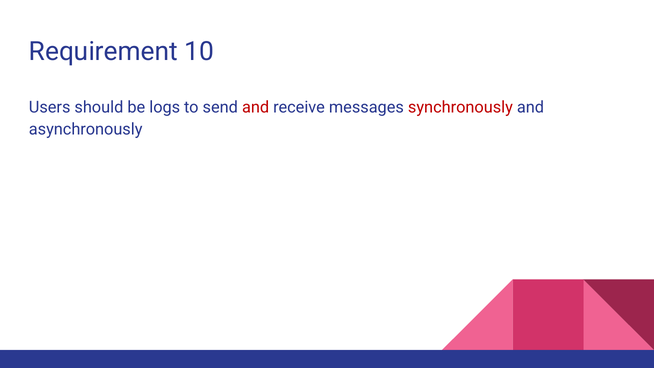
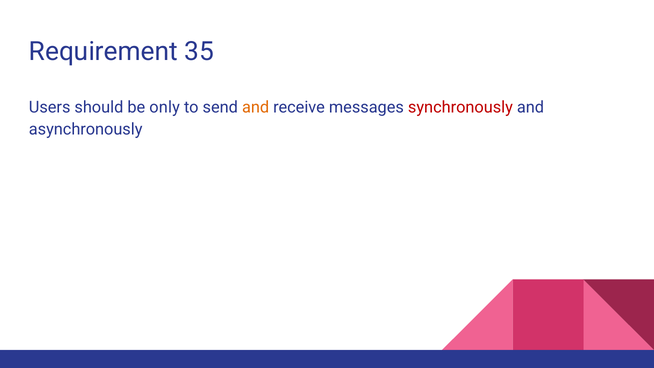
10: 10 -> 35 (199, 52)
logs: logs -> only (165, 107)
and colour: red -> orange (256, 107)
